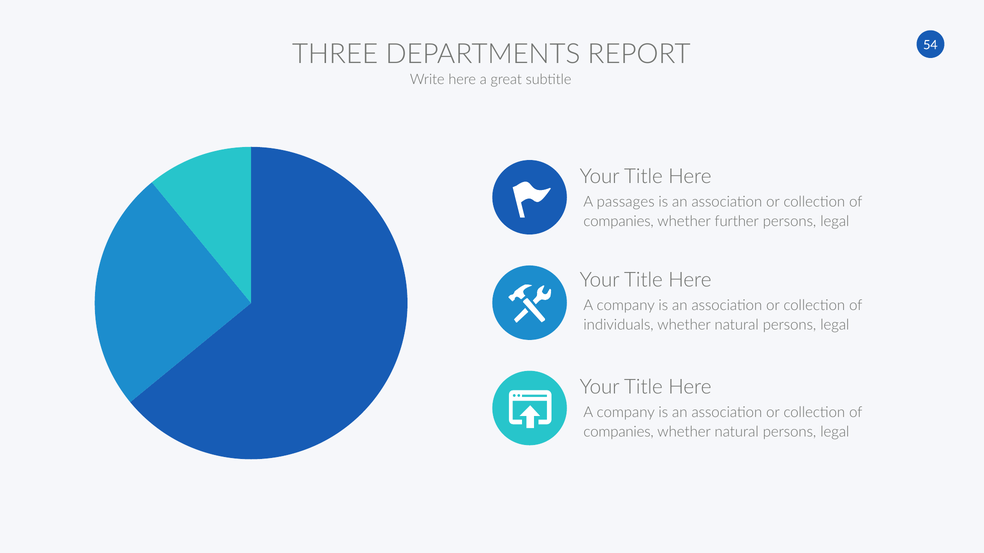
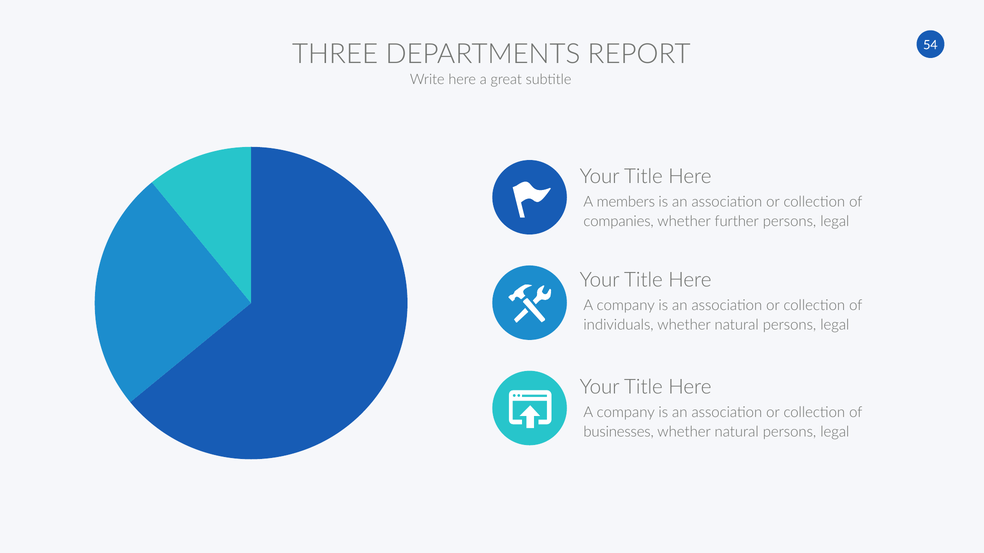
passages: passages -> members (626, 202)
companies: companies -> businesses (619, 433)
